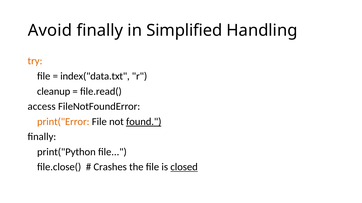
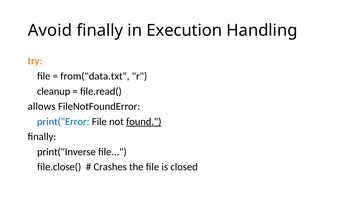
Simplified: Simplified -> Execution (184, 30)
index("data.txt: index("data.txt -> from("data.txt (95, 76)
access: access -> allows (42, 107)
print("Error colour: orange -> blue (63, 122)
print("Python: print("Python -> print("Inverse (66, 152)
closed underline: present -> none (184, 167)
